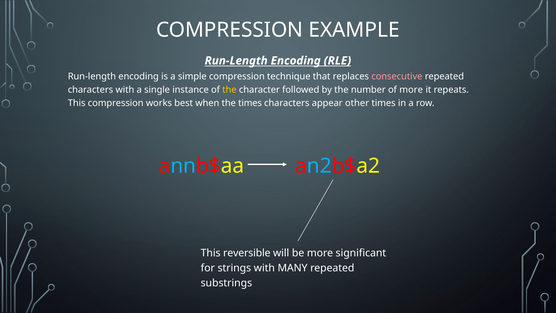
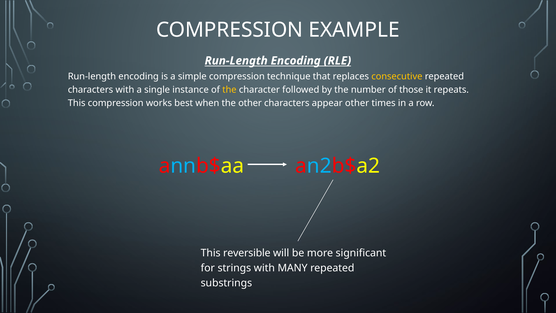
consecutive colour: pink -> yellow (397, 76)
of more: more -> those (411, 90)
the times: times -> other (250, 103)
